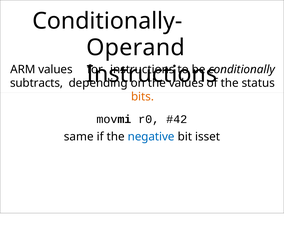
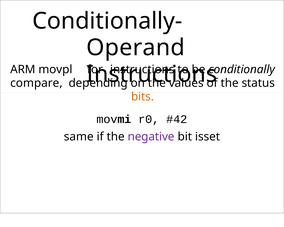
ARM values: values -> movpl (55, 69)
subtracts: subtracts -> compare (36, 83)
negative colour: blue -> purple (151, 137)
